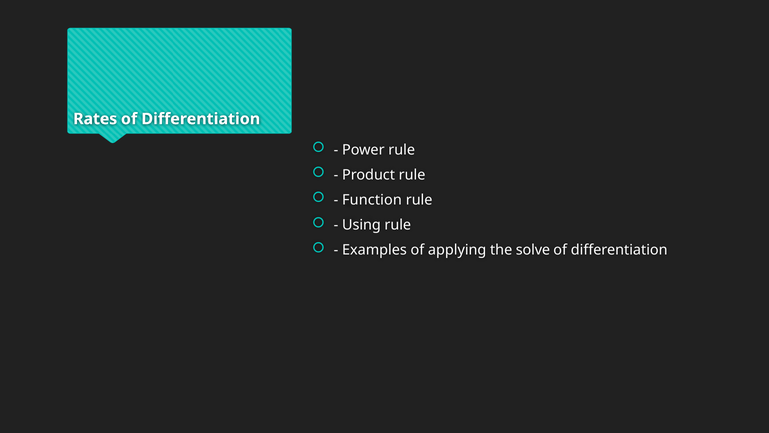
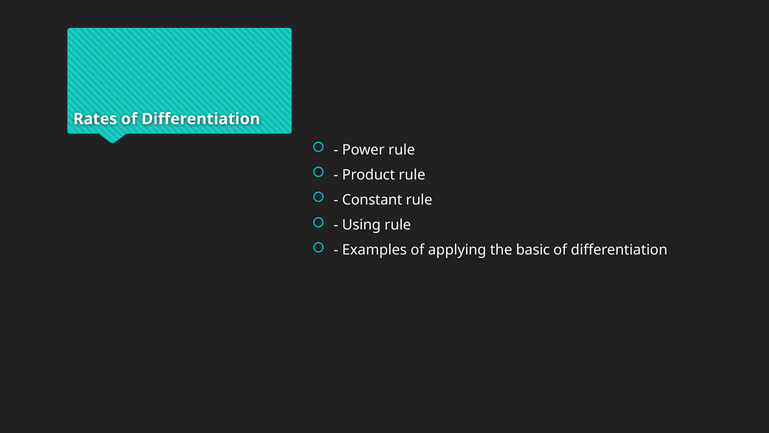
Function: Function -> Constant (372, 200)
solve: solve -> basic (533, 250)
